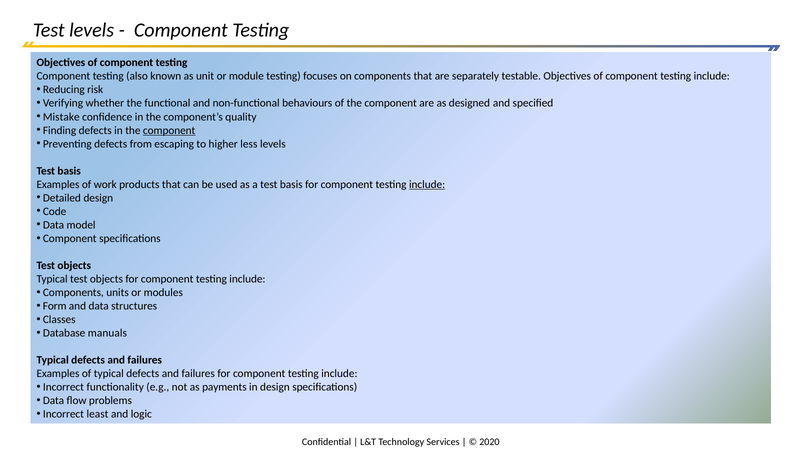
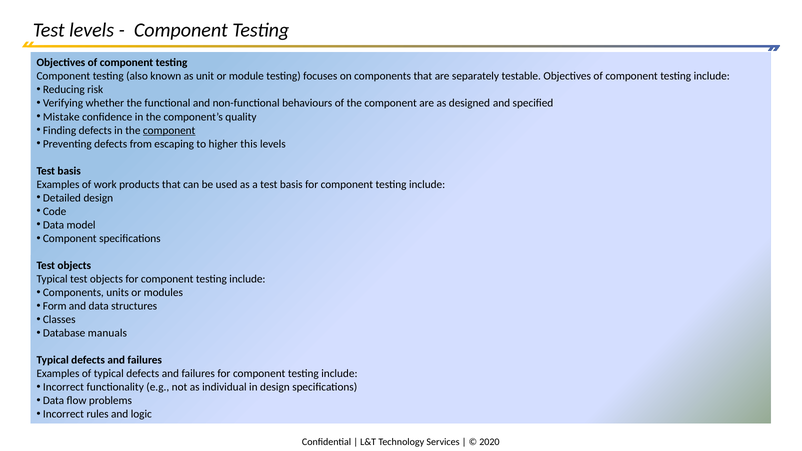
less: less -> this (249, 144)
include underline: present -> none (427, 184)
payments: payments -> individual (224, 387)
least: least -> rules (98, 414)
